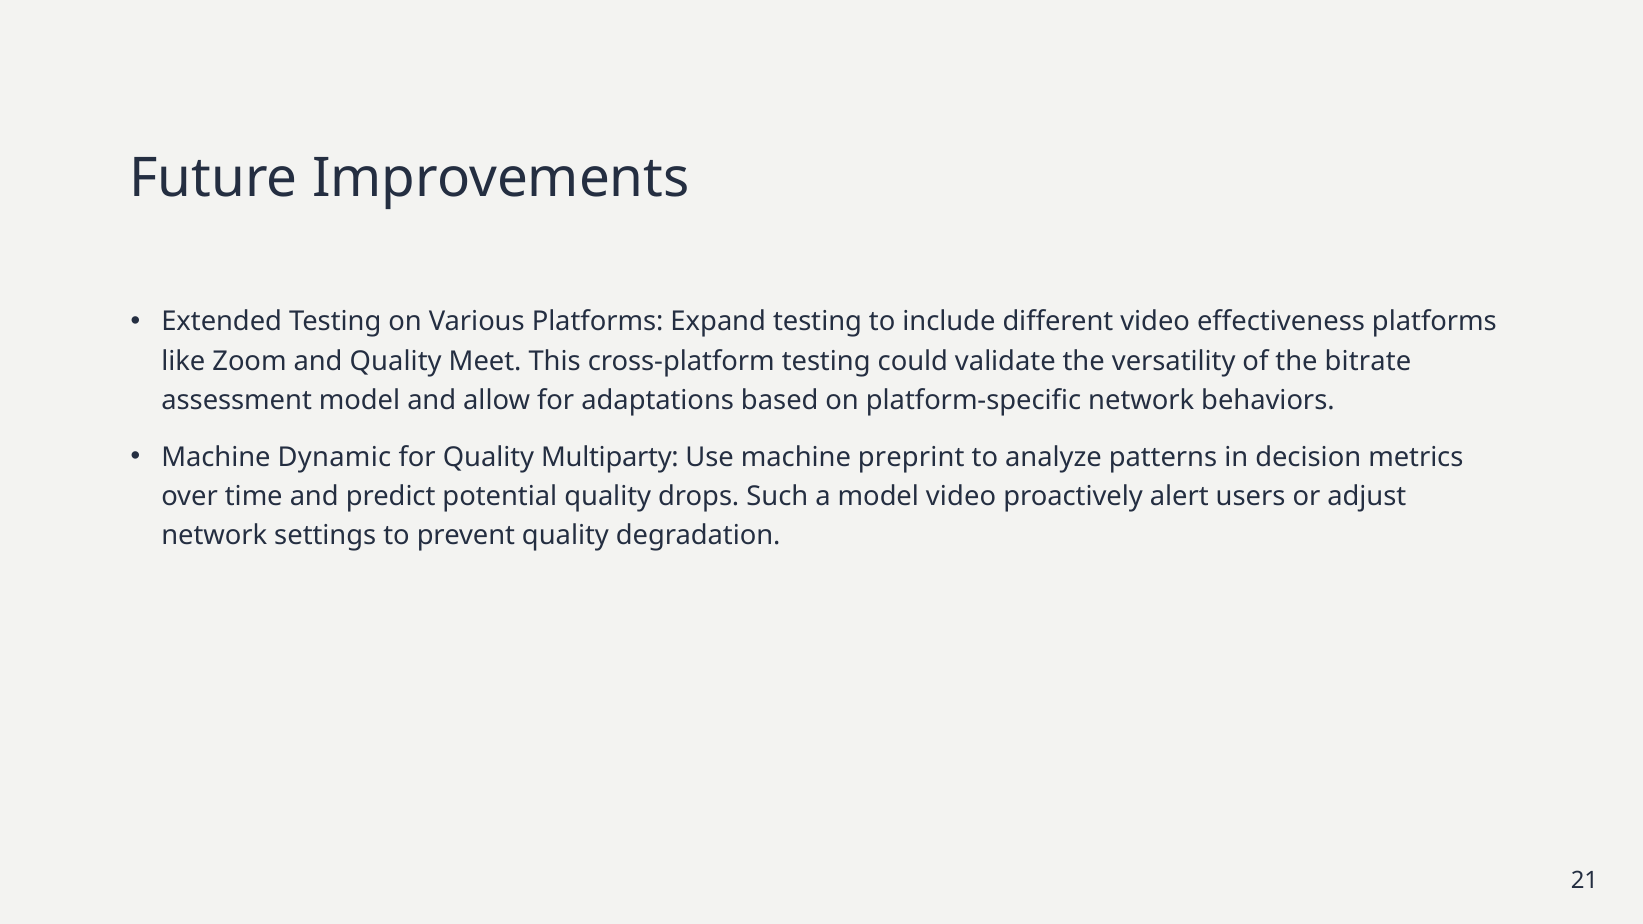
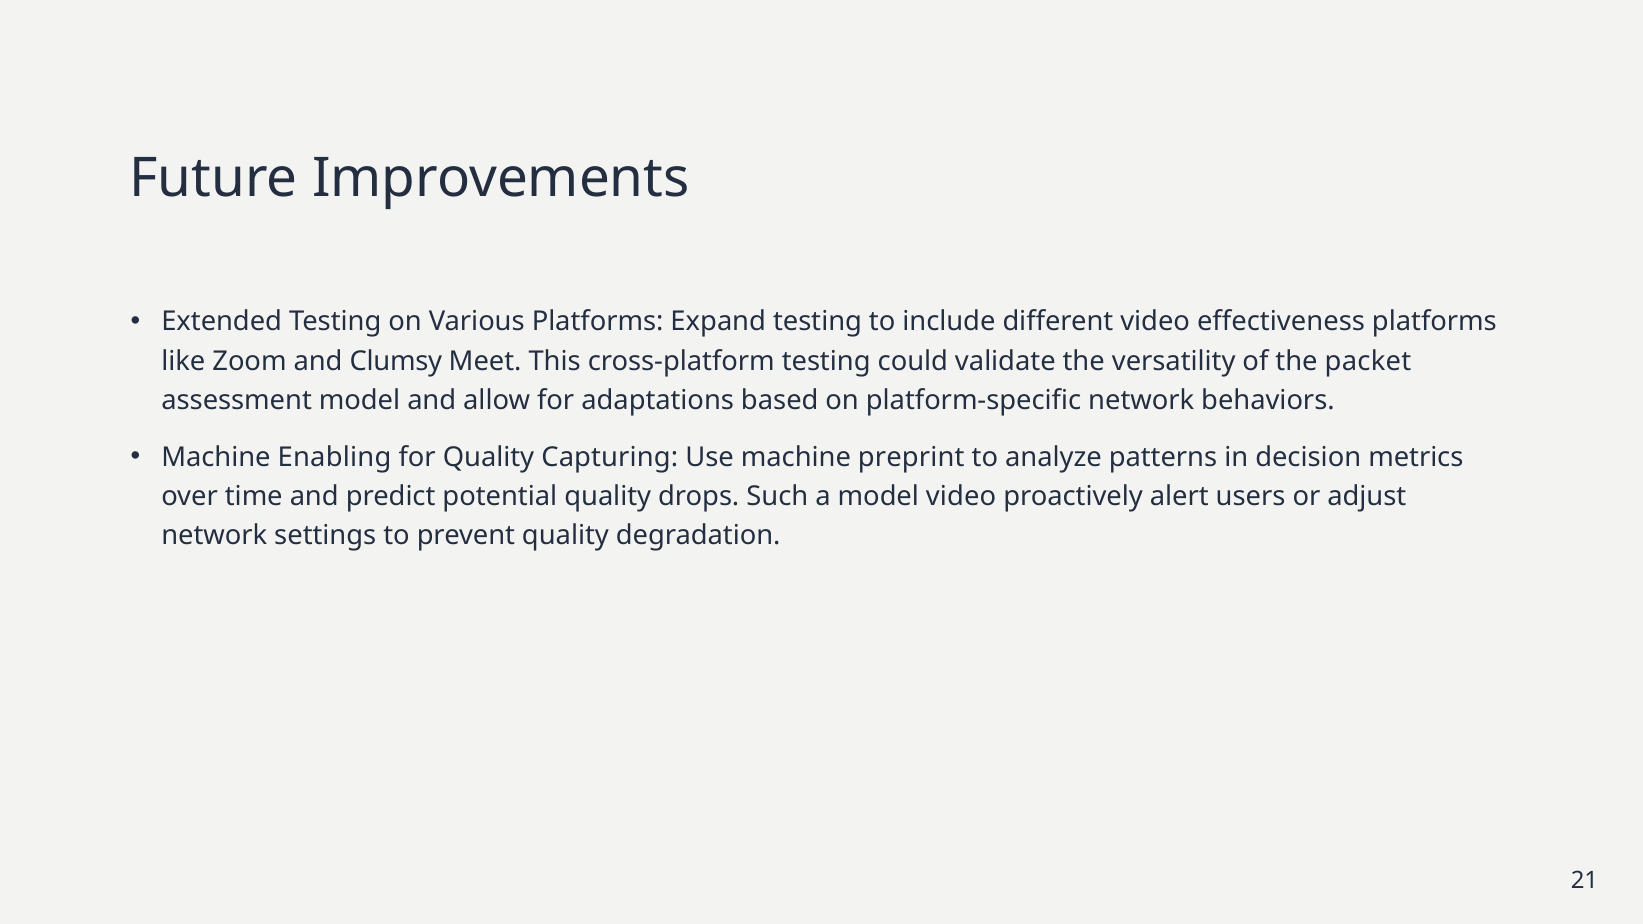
and Quality: Quality -> Clumsy (396, 361)
bitrate: bitrate -> packet (1368, 361)
Dynamic: Dynamic -> Enabling (335, 457)
Multiparty: Multiparty -> Capturing (610, 457)
